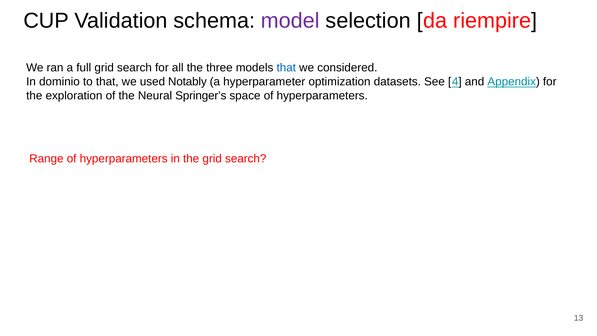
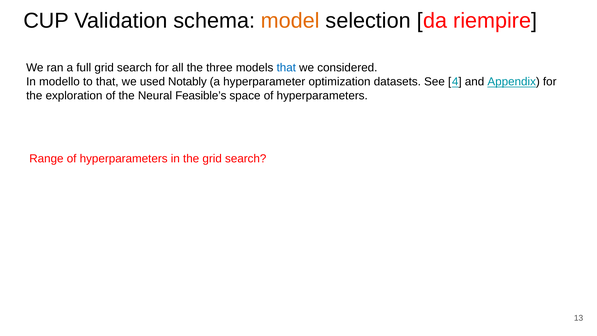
model colour: purple -> orange (290, 21)
dominio: dominio -> modello (59, 82)
Springer’s: Springer’s -> Feasible’s (201, 96)
